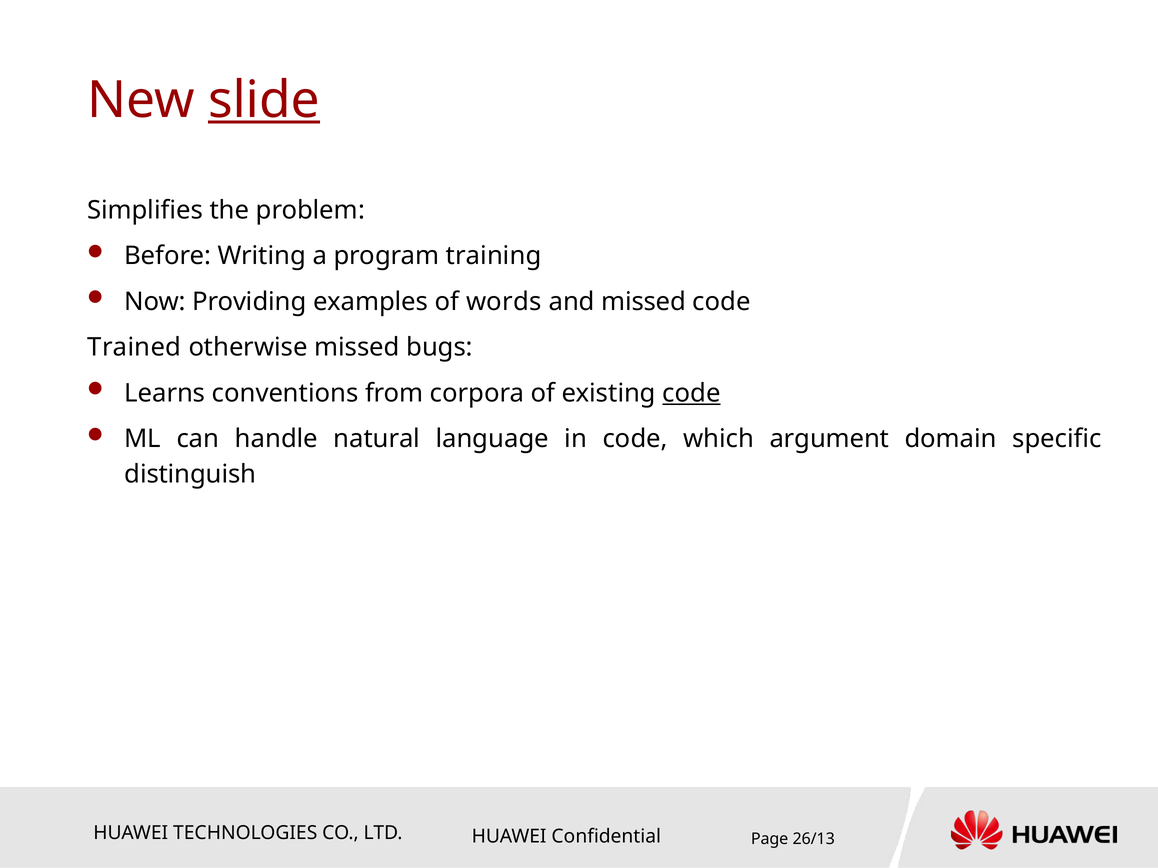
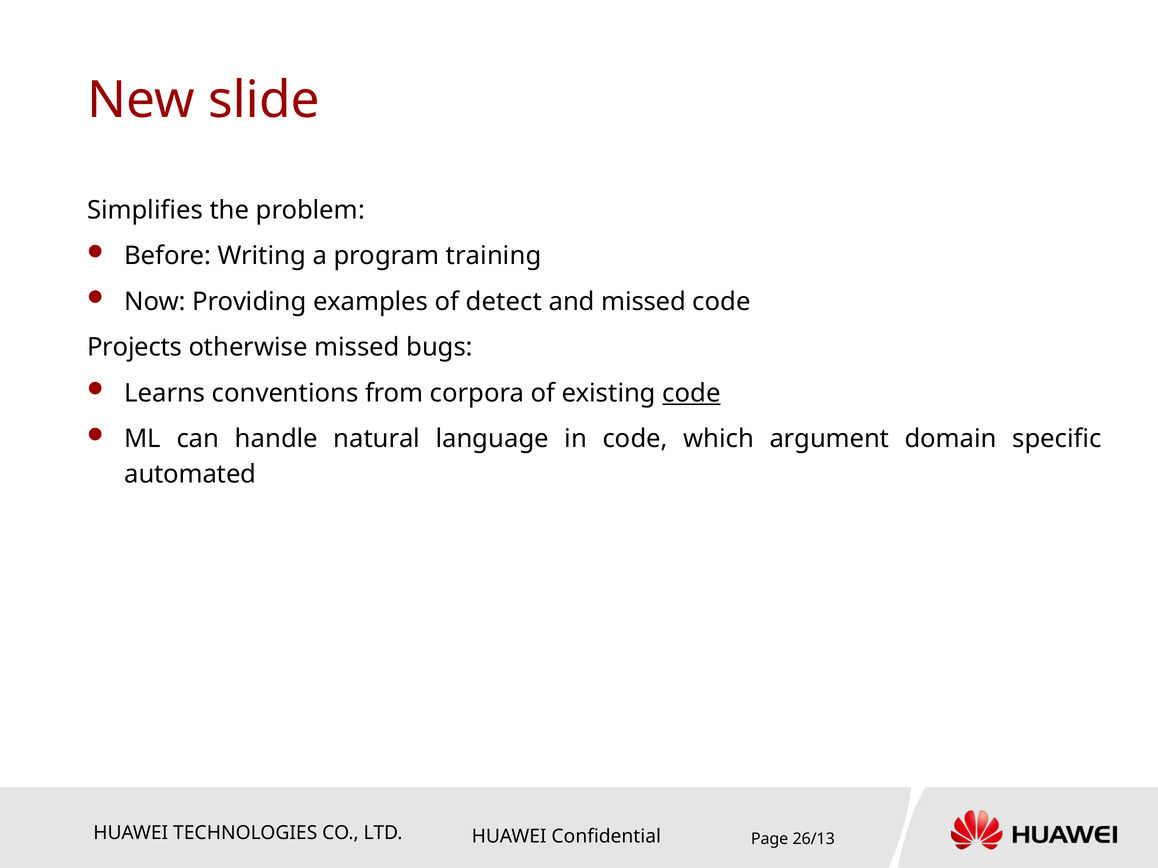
slide underline: present -> none (264, 100)
words: words -> detect (504, 302)
Trained: Trained -> Projects (135, 347)
distinguish: distinguish -> automated (190, 475)
